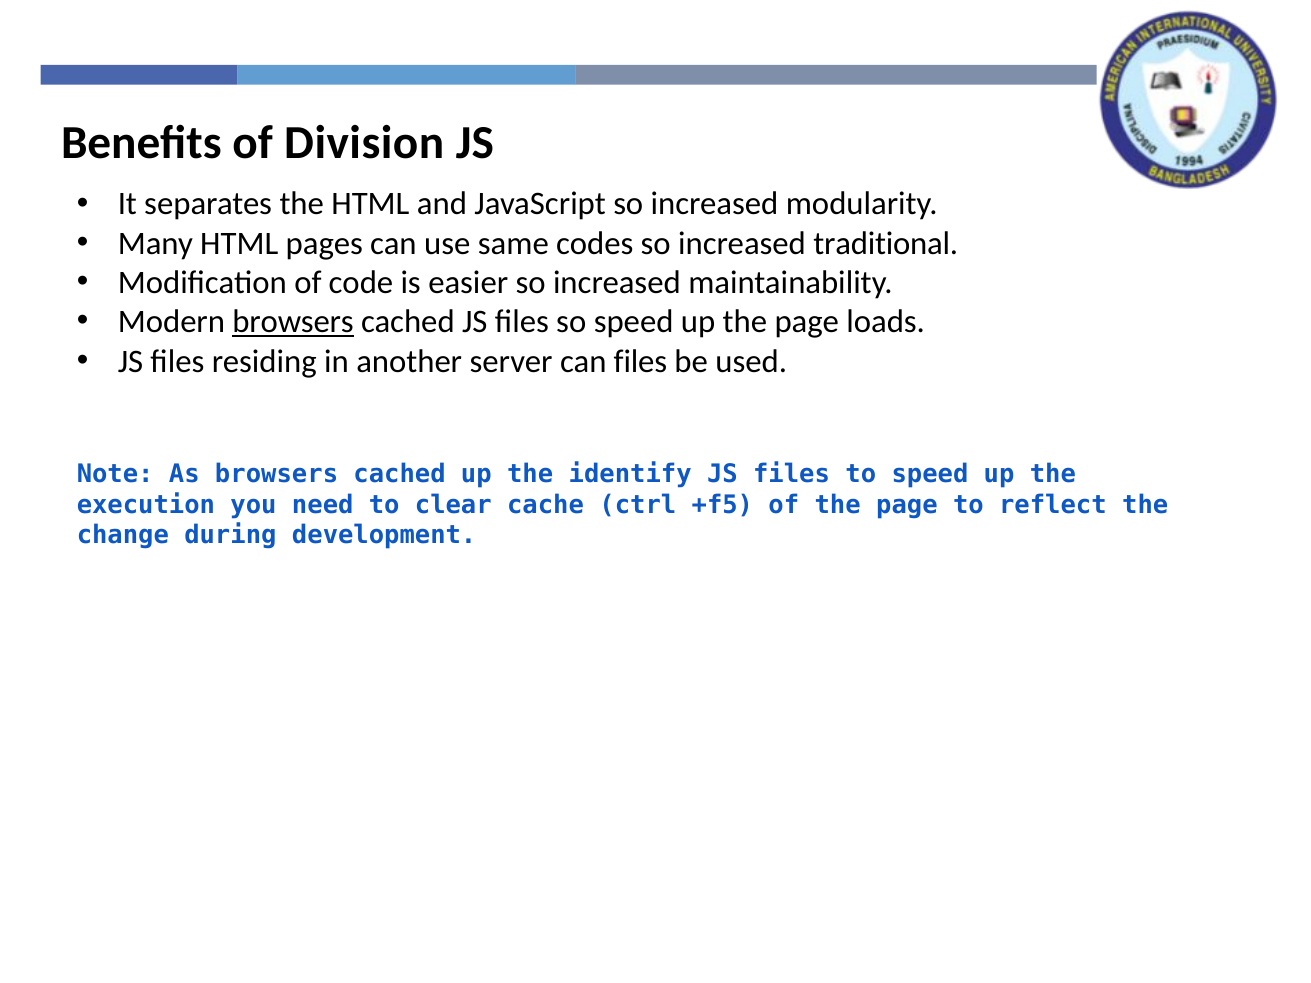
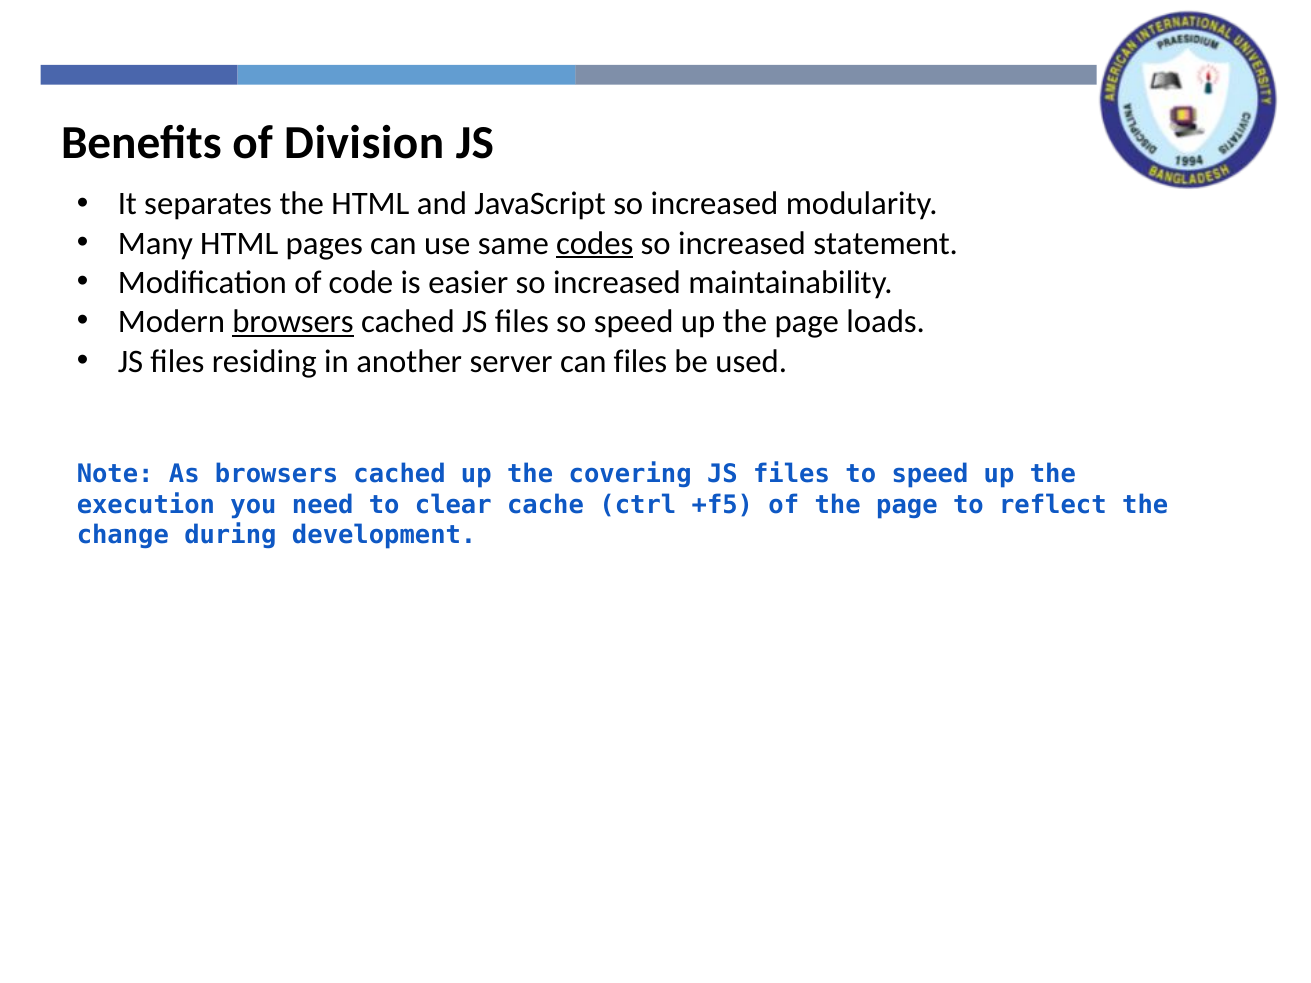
codes underline: none -> present (595, 243)
traditional: traditional -> statement (886, 243)
identify: identify -> covering (630, 474)
